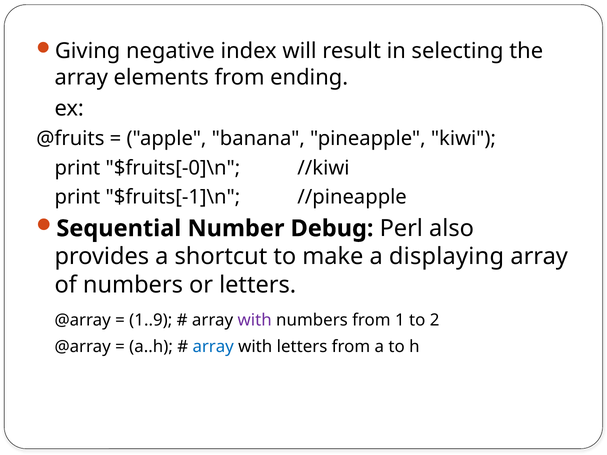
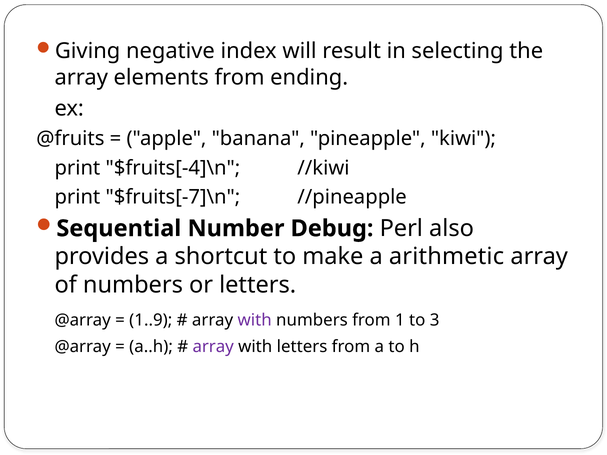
$fruits[-0]\n: $fruits[-0]\n -> $fruits[-4]\n (173, 168)
$fruits[-1]\n: $fruits[-1]\n -> $fruits[-7]\n (173, 197)
displaying: displaying -> arithmetic (447, 257)
2: 2 -> 3 (435, 321)
array colour: blue -> purple (213, 347)
